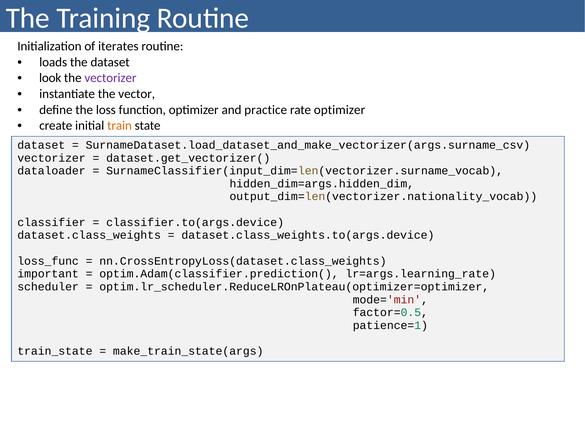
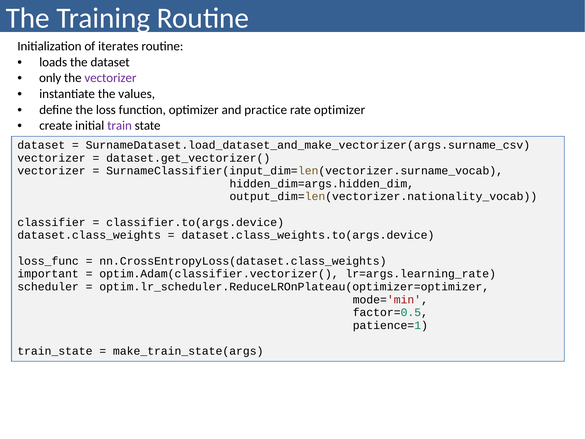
look: look -> only (50, 78)
vector: vector -> values (137, 94)
train colour: orange -> purple (120, 126)
dataloader: dataloader -> vectorizer (51, 171)
optim.Adam(classifier.prediction(: optim.Adam(classifier.prediction( -> optim.Adam(classifier.vectorizer( (219, 274)
